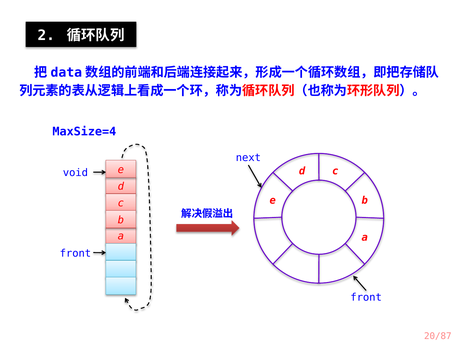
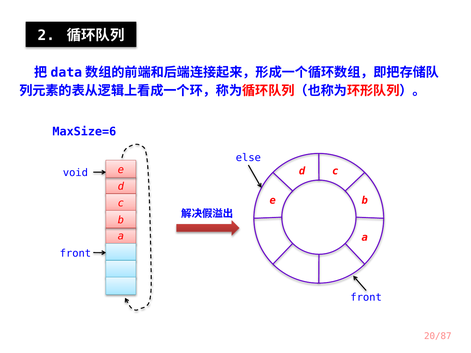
MaxSize=4: MaxSize=4 -> MaxSize=6 (84, 132)
next: next -> else (248, 158)
